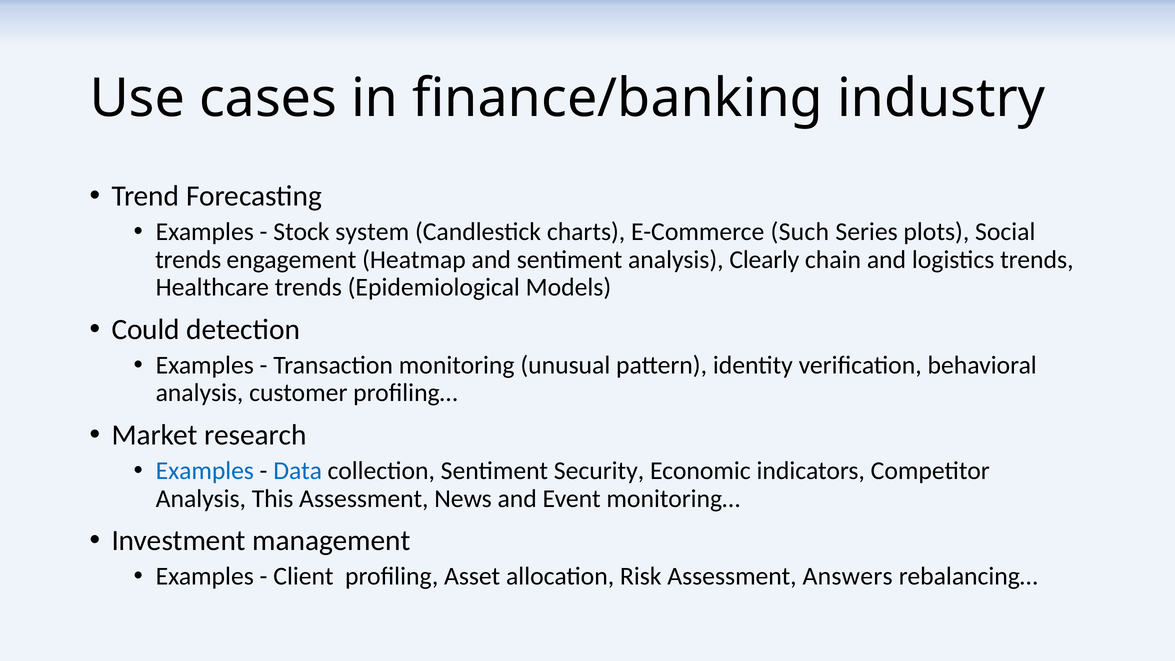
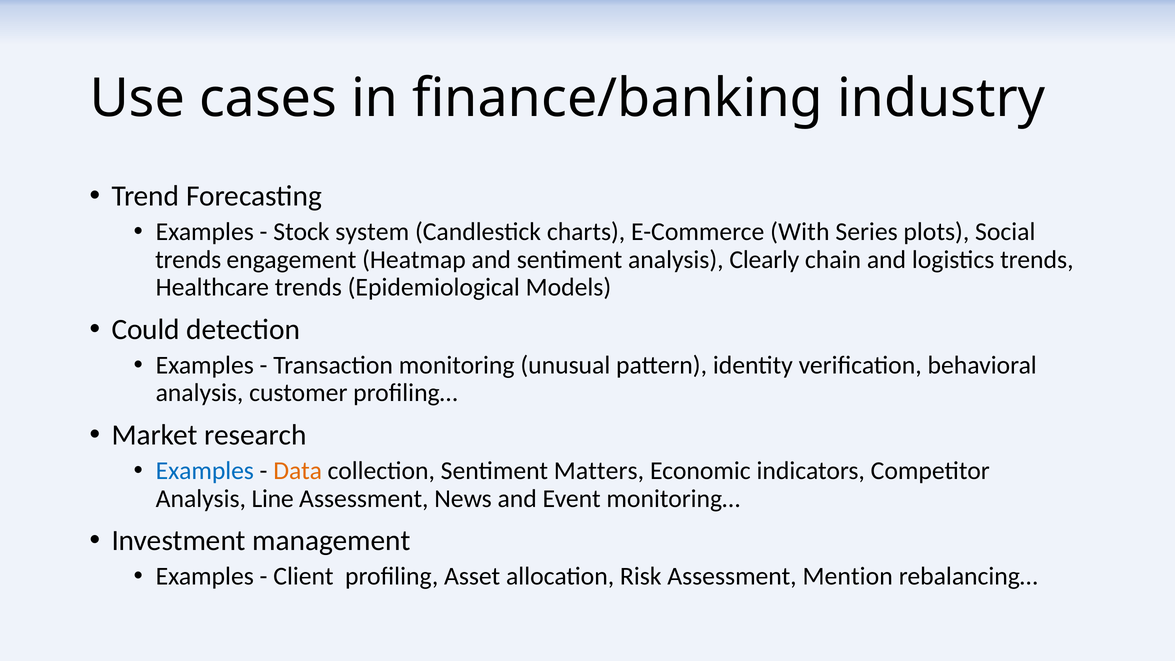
Such: Such -> With (800, 232)
Data colour: blue -> orange (298, 471)
Security: Security -> Matters (599, 471)
This: This -> Line (273, 499)
Answers: Answers -> Mention (848, 576)
